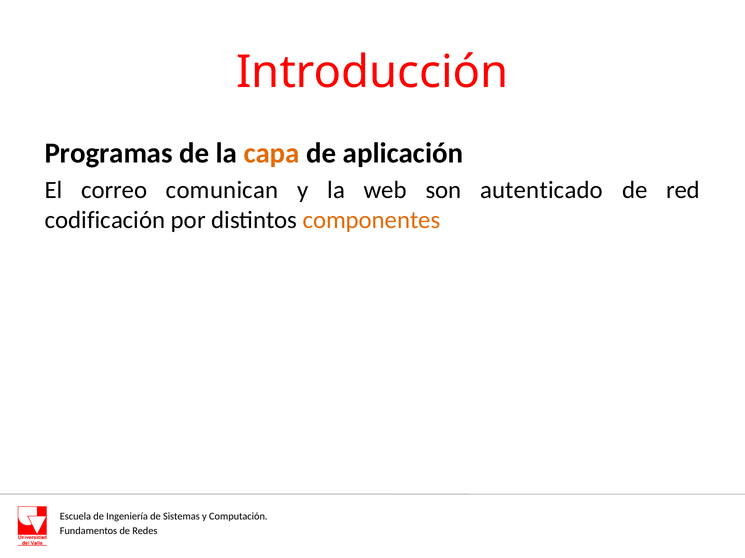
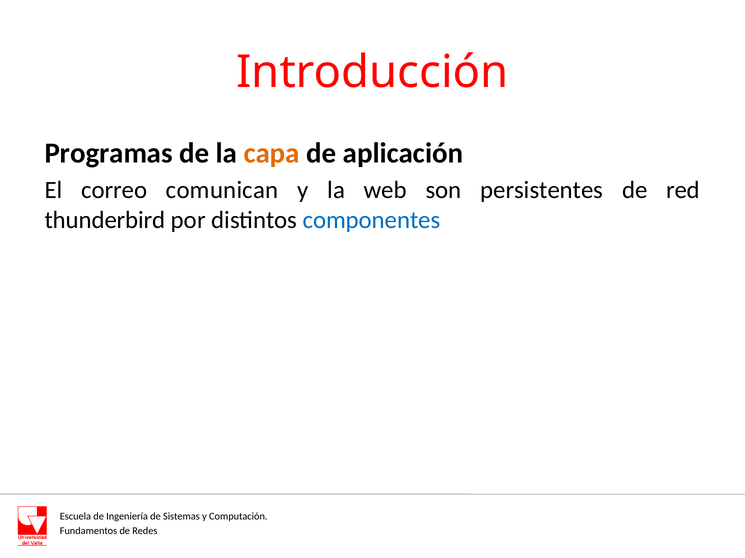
autenticado: autenticado -> persistentes (542, 190)
codificación: codificación -> thunderbird (105, 220)
componentes colour: orange -> blue (371, 220)
